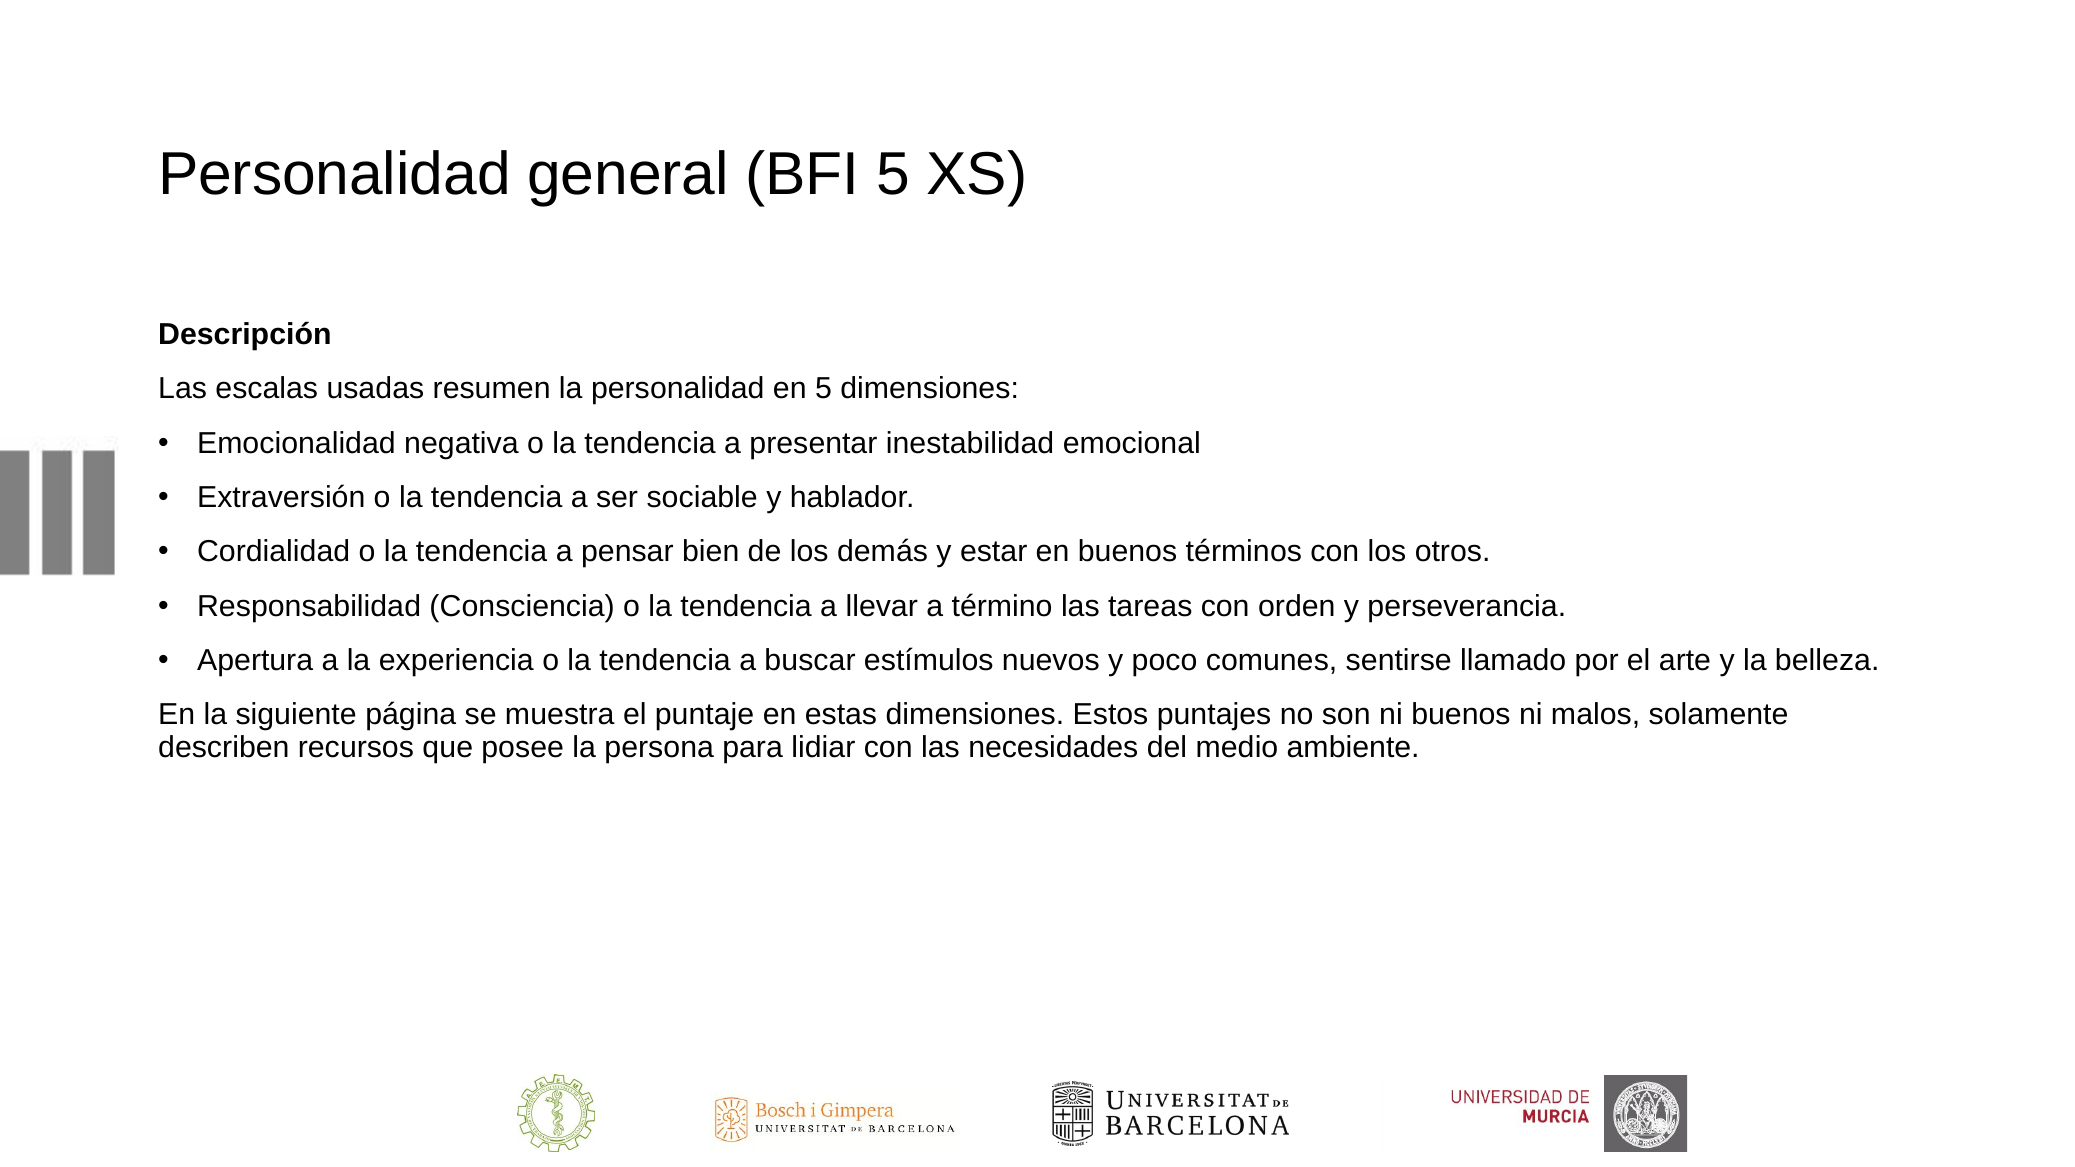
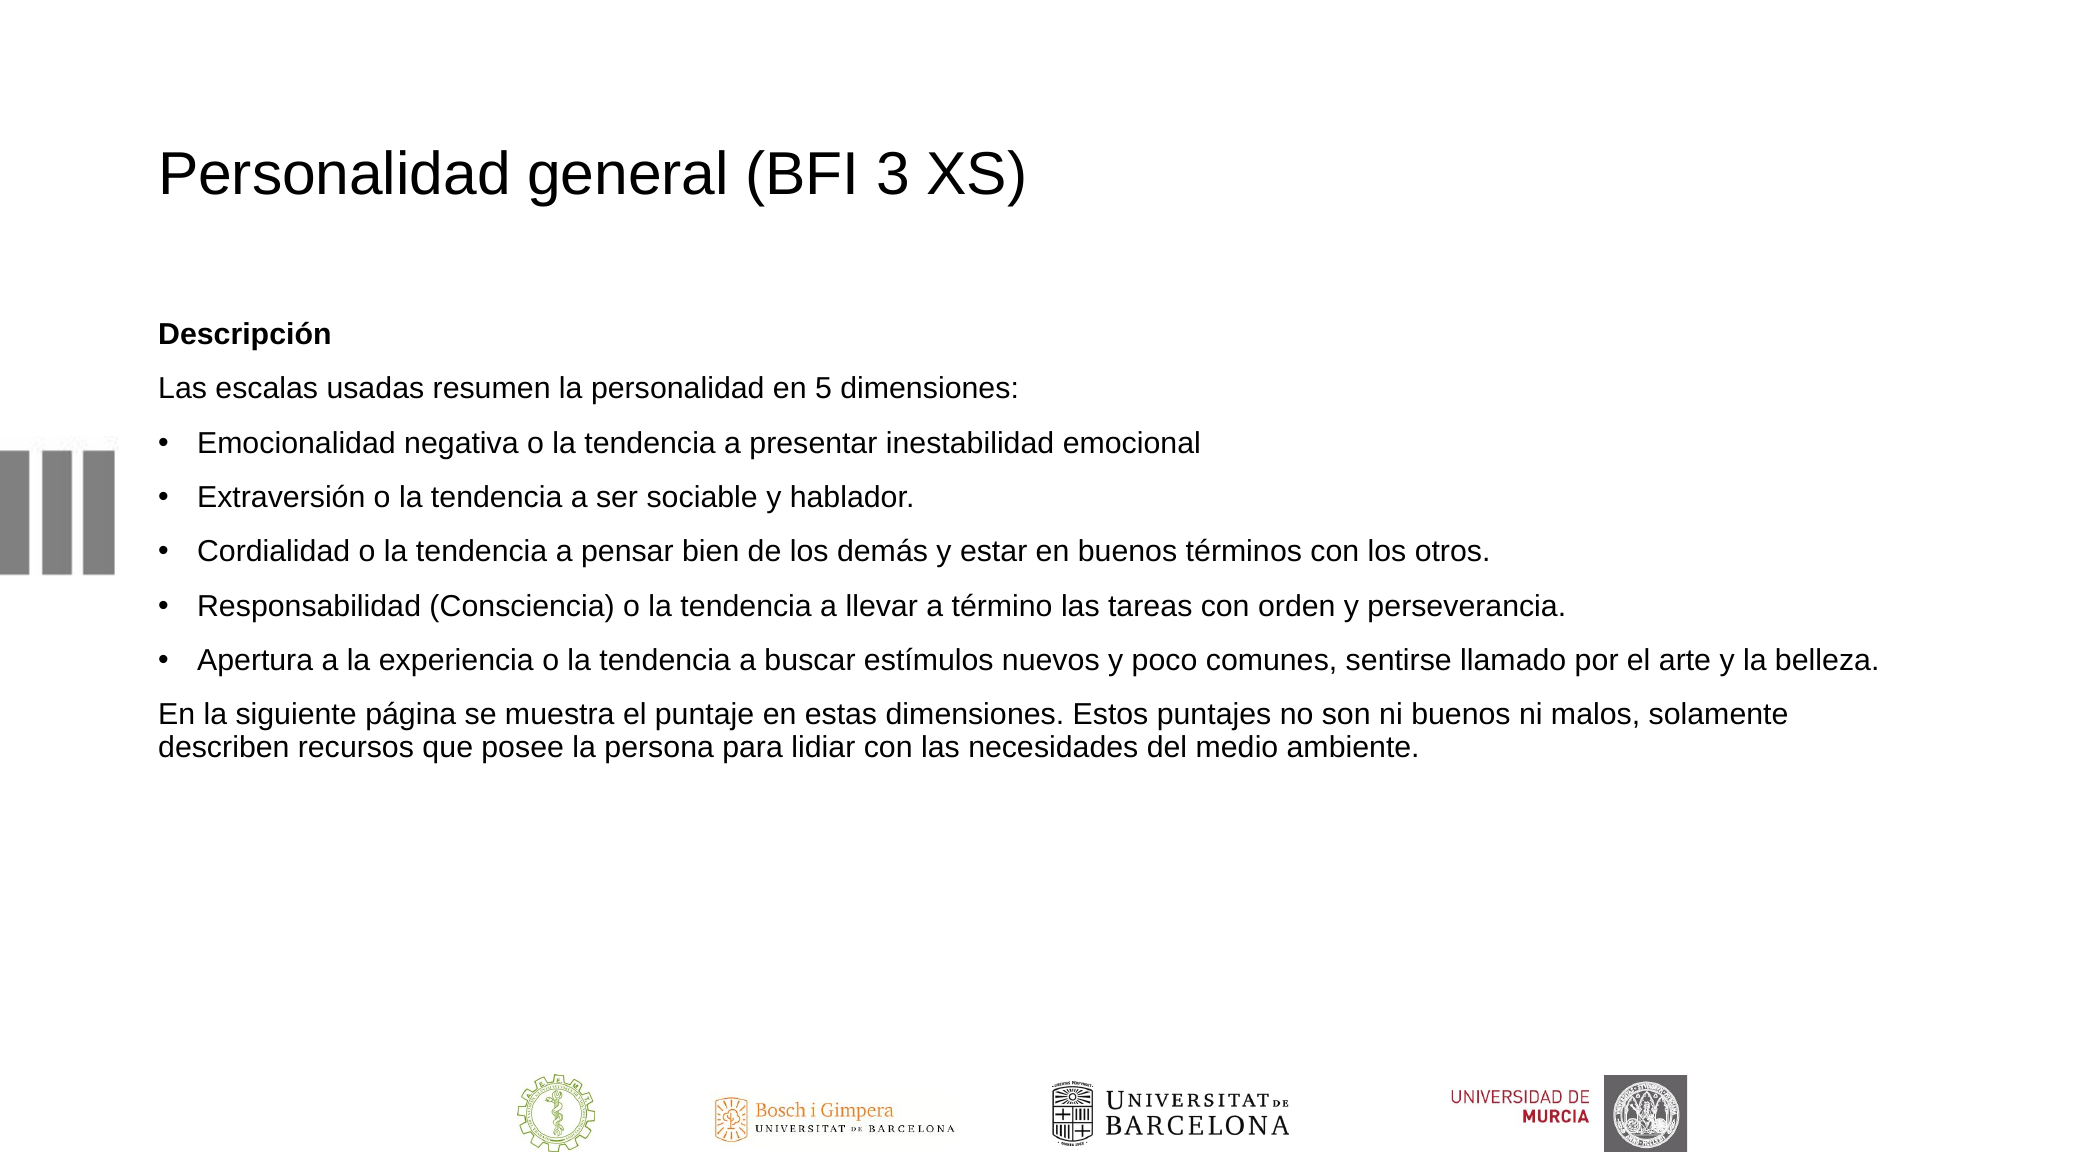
BFI 5: 5 -> 3 (893, 175)
